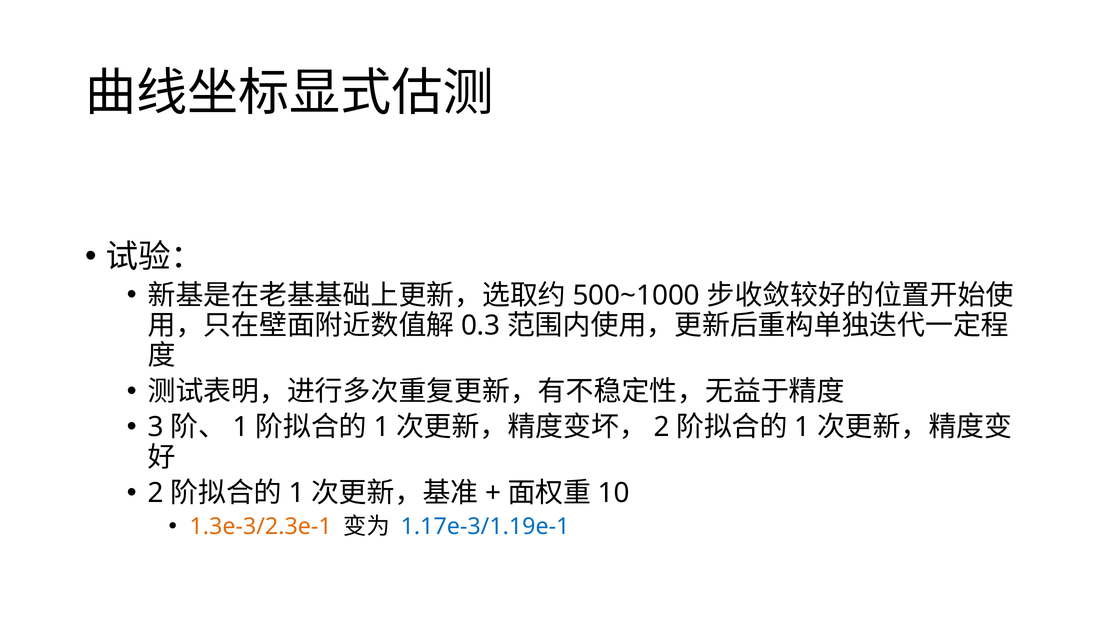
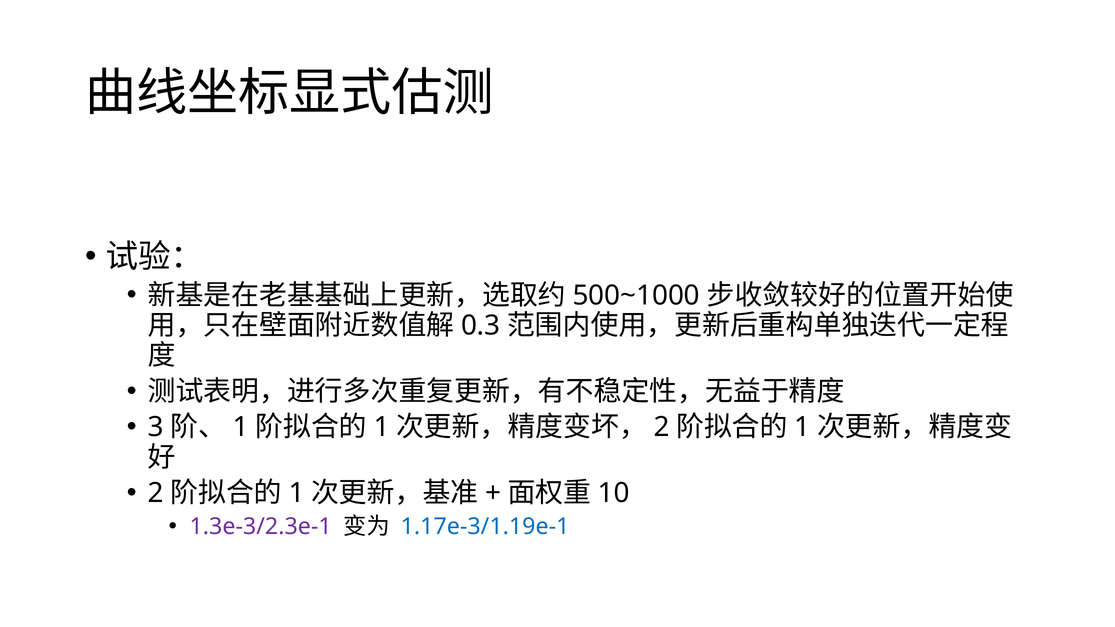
1.3e-3/2.3e-1 colour: orange -> purple (261, 527)
